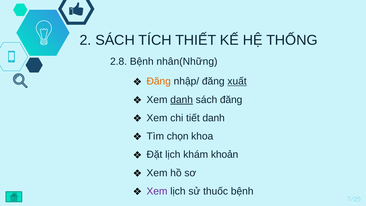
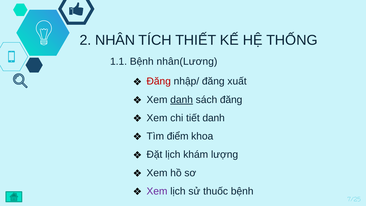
2 SÁCH: SÁCH -> NHÂN (115, 40)
2.8: 2.8 -> 1.1 (119, 61)
nhân(Những: nhân(Những -> nhân(Lương (187, 61)
Đăng colour: orange -> red (159, 81)
xuất underline: present -> none (237, 81)
chọn: chọn -> điểm (178, 136)
khoản: khoản -> lượng (225, 155)
